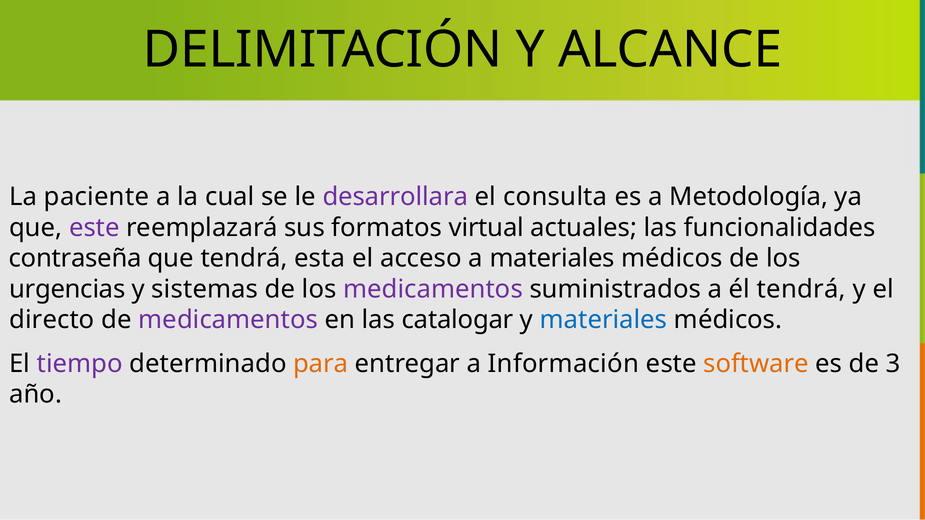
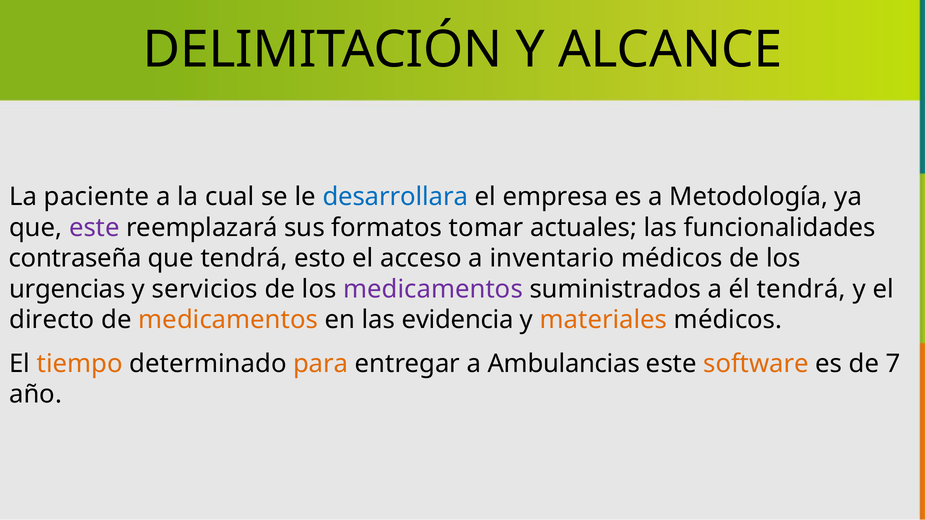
desarrollara colour: purple -> blue (395, 197)
consulta: consulta -> empresa (556, 197)
virtual: virtual -> tomar (486, 228)
esta: esta -> esto (320, 259)
a materiales: materiales -> inventario (552, 259)
sistemas: sistemas -> servicios (205, 289)
medicamentos colour: purple -> orange (228, 320)
catalogar: catalogar -> evidencia (458, 320)
materiales colour: blue -> orange (603, 320)
tiempo colour: purple -> orange (80, 364)
Información: Información -> Ambulancias (564, 364)
3: 3 -> 7 (893, 364)
